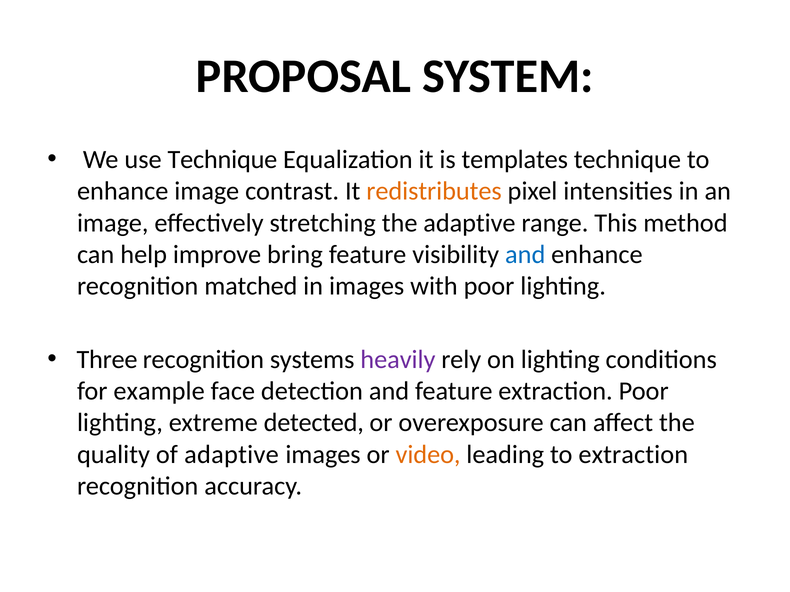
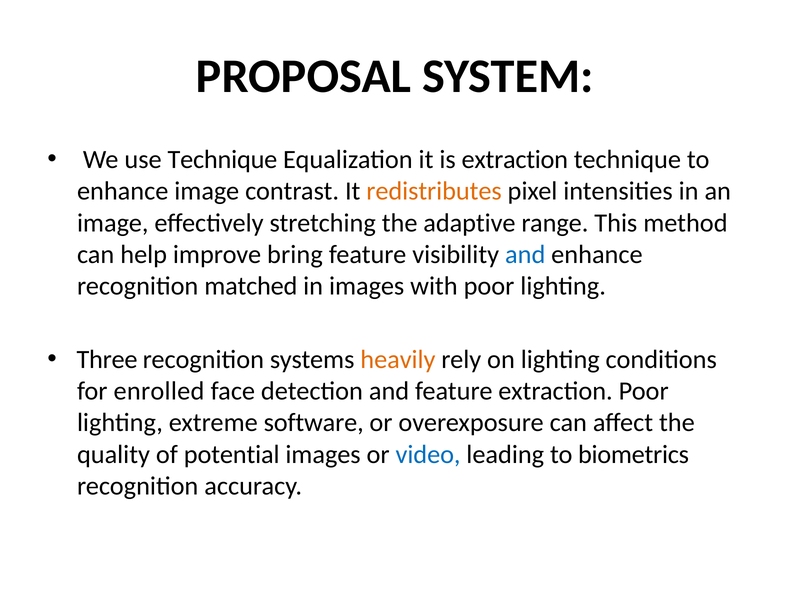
is templates: templates -> extraction (515, 160)
heavily colour: purple -> orange (398, 360)
example: example -> enrolled (159, 392)
detected: detected -> software (314, 423)
of adaptive: adaptive -> potential (232, 455)
video colour: orange -> blue (428, 455)
to extraction: extraction -> biometrics (633, 455)
